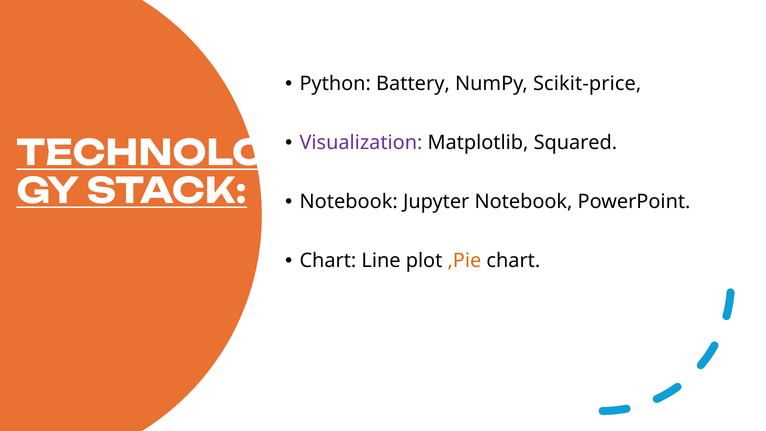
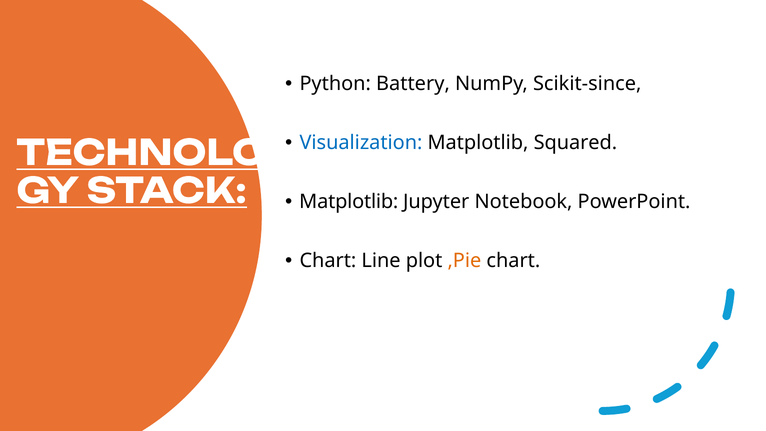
Scikit-price: Scikit-price -> Scikit-since (587, 84)
Visualization colour: purple -> blue (361, 143)
Notebook: Notebook -> Matplotlib (349, 202)
